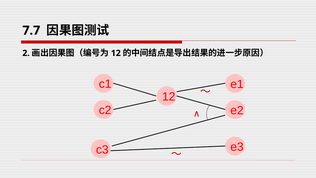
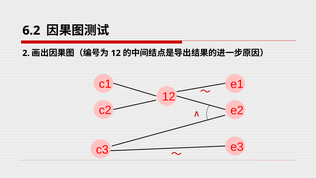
7.7: 7.7 -> 6.2 (31, 30)
